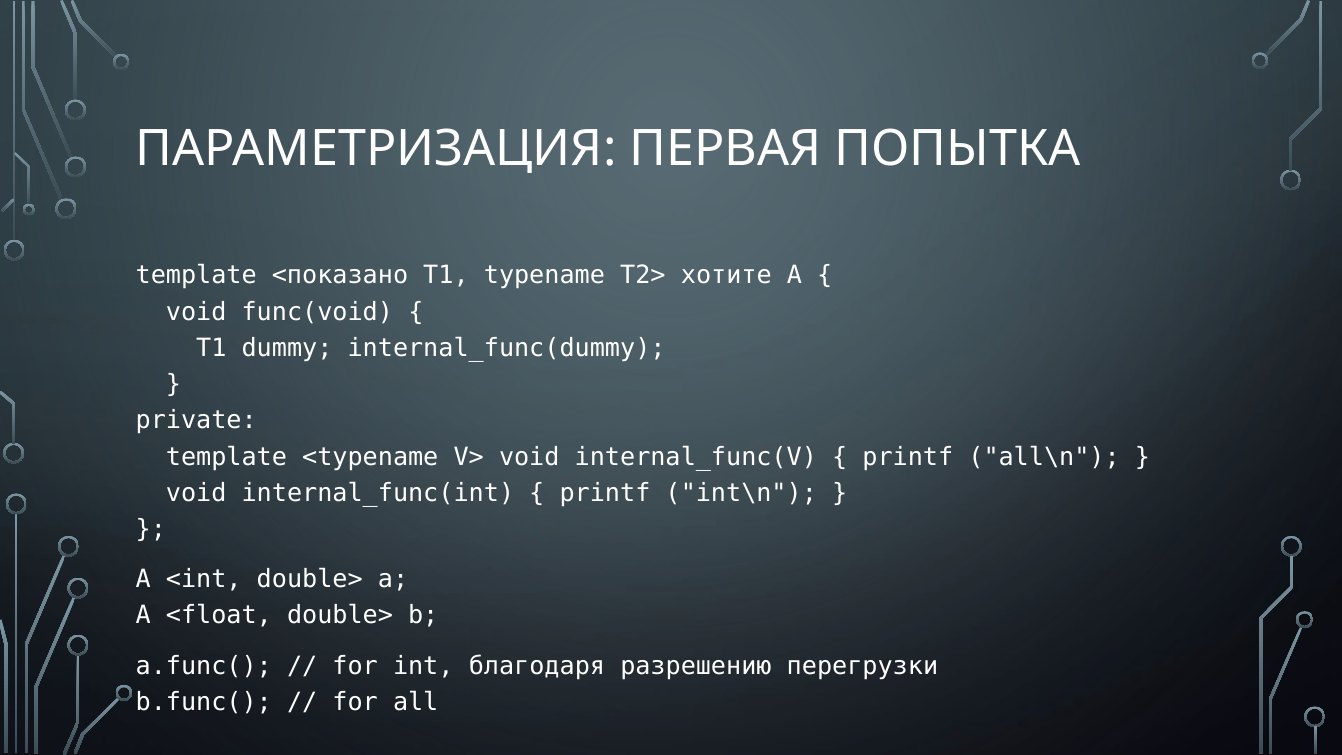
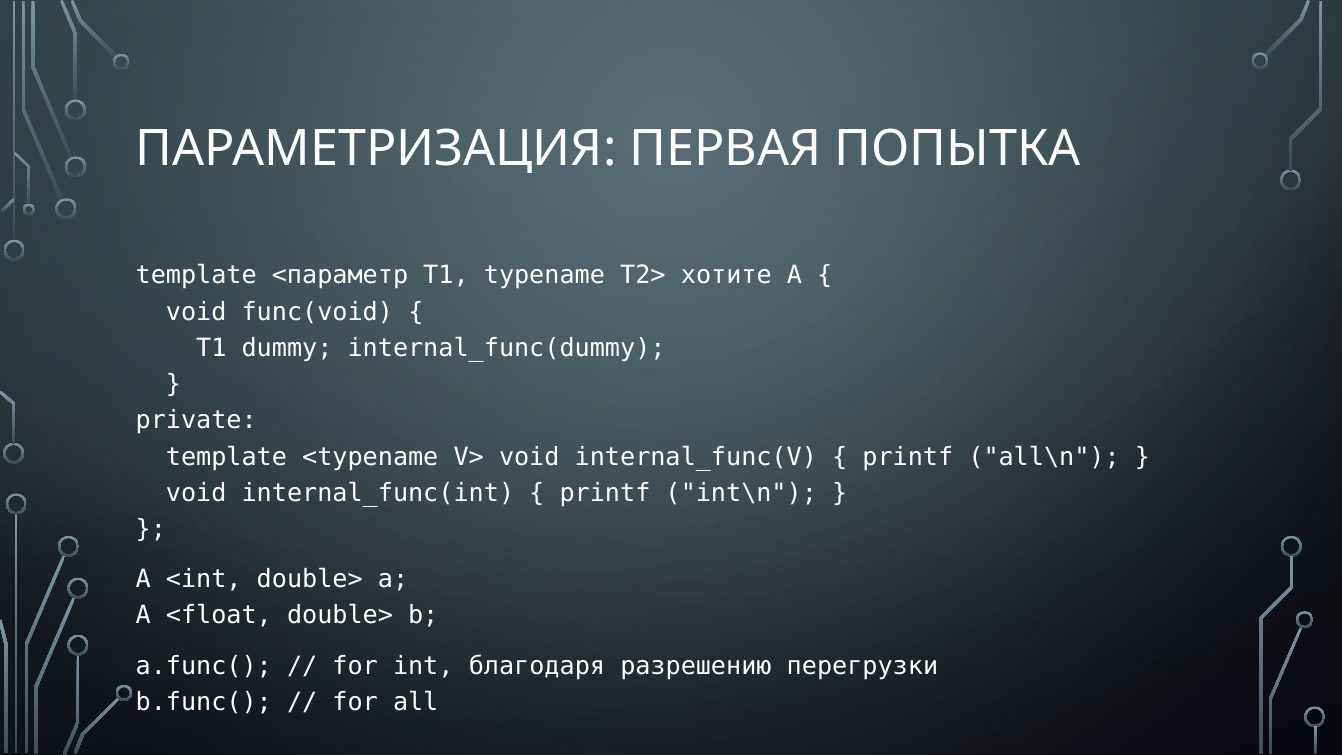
<показано: <показано -> <параметр (340, 276)
